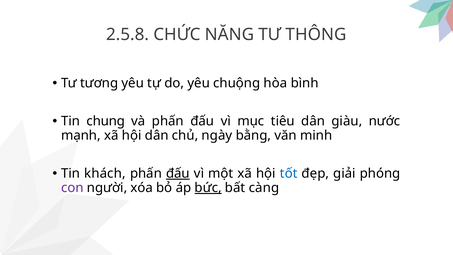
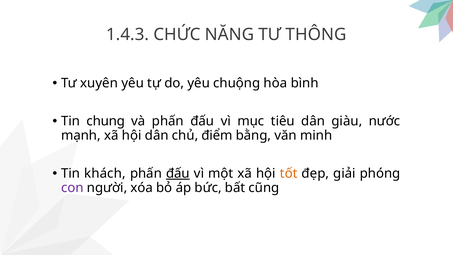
2.5.8: 2.5.8 -> 1.4.3 (128, 35)
tương: tương -> xuyên (99, 83)
ngày: ngày -> điểm (217, 135)
tốt colour: blue -> orange (289, 173)
bức underline: present -> none (208, 188)
càng: càng -> cũng (264, 188)
